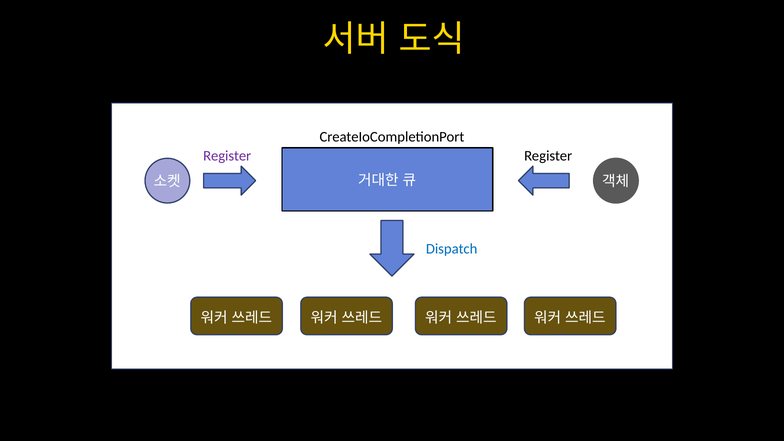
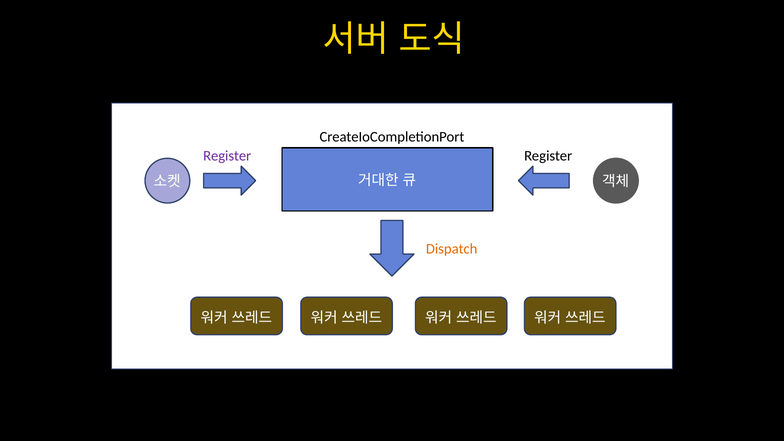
Dispatch colour: blue -> orange (452, 249)
